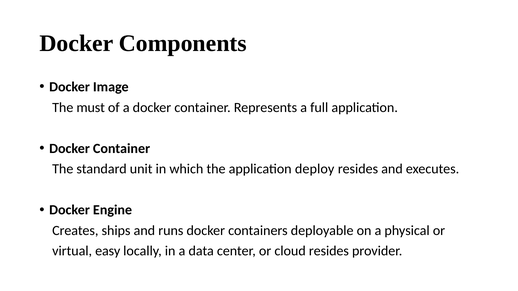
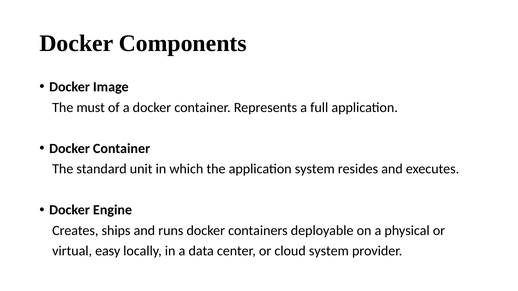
application deploy: deploy -> system (315, 169)
cloud resides: resides -> system (329, 251)
